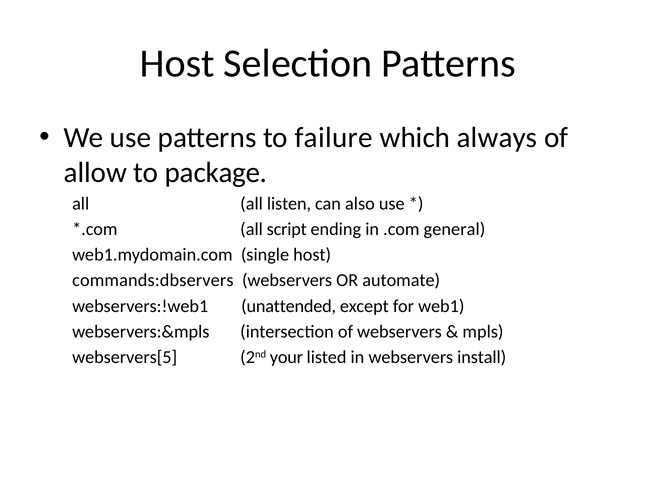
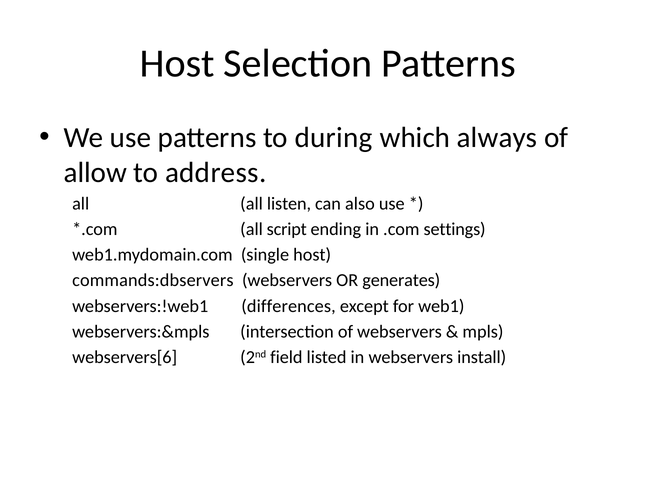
failure: failure -> during (334, 138)
package: package -> address (216, 173)
general: general -> settings (455, 229)
automate: automate -> generates (401, 280)
unattended: unattended -> differences (289, 306)
webservers[5: webservers[5 -> webservers[6 (125, 357)
your: your -> field (286, 357)
